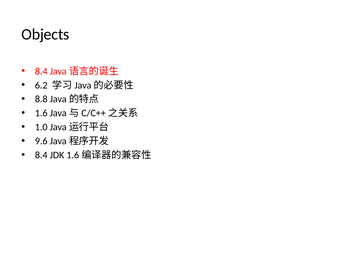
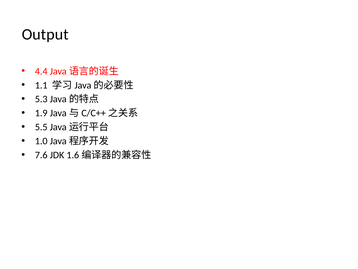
Objects: Objects -> Output (45, 34)
8.4: 8.4 -> 4.4 (41, 71)
6.2: 6.2 -> 1.1 (41, 85)
8.8: 8.8 -> 5.3 (41, 99)
1.6: 1.6 -> 1.9 (41, 113)
1.0: 1.0 -> 5.5 (41, 127)
9.6: 9.6 -> 1.0 (41, 141)
8.4: 8.4 -> 7.6 (41, 155)
